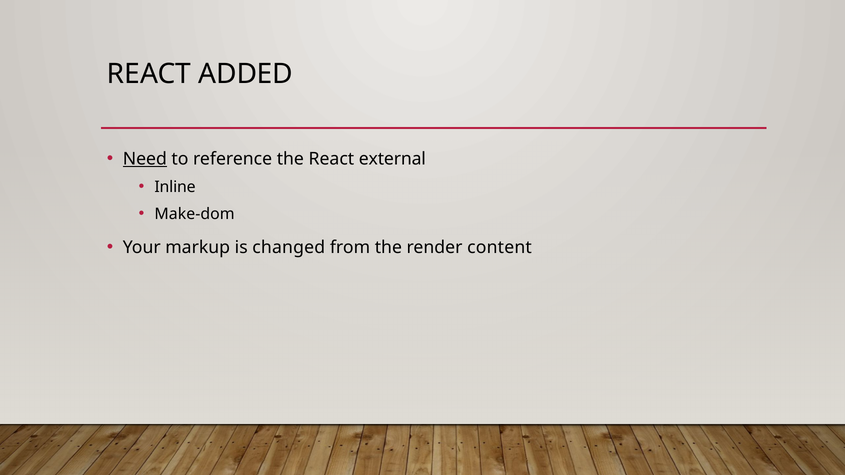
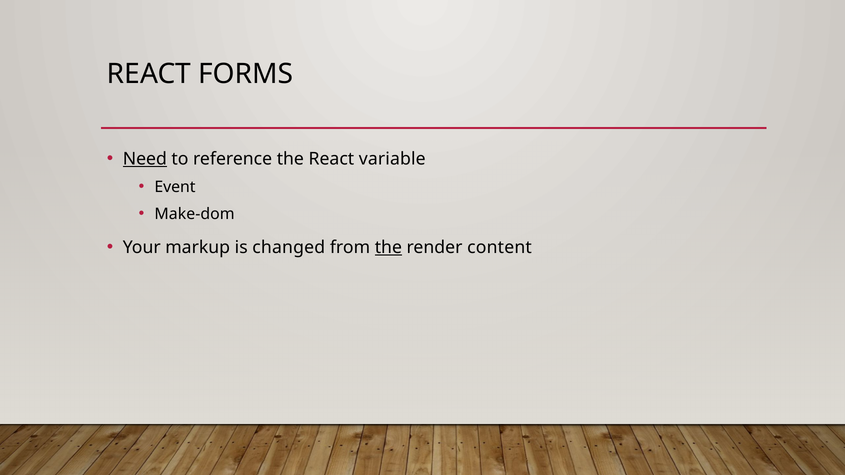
ADDED: ADDED -> FORMS (246, 74)
external: external -> variable (392, 159)
Inline: Inline -> Event (175, 187)
the underline: none -> present (388, 247)
